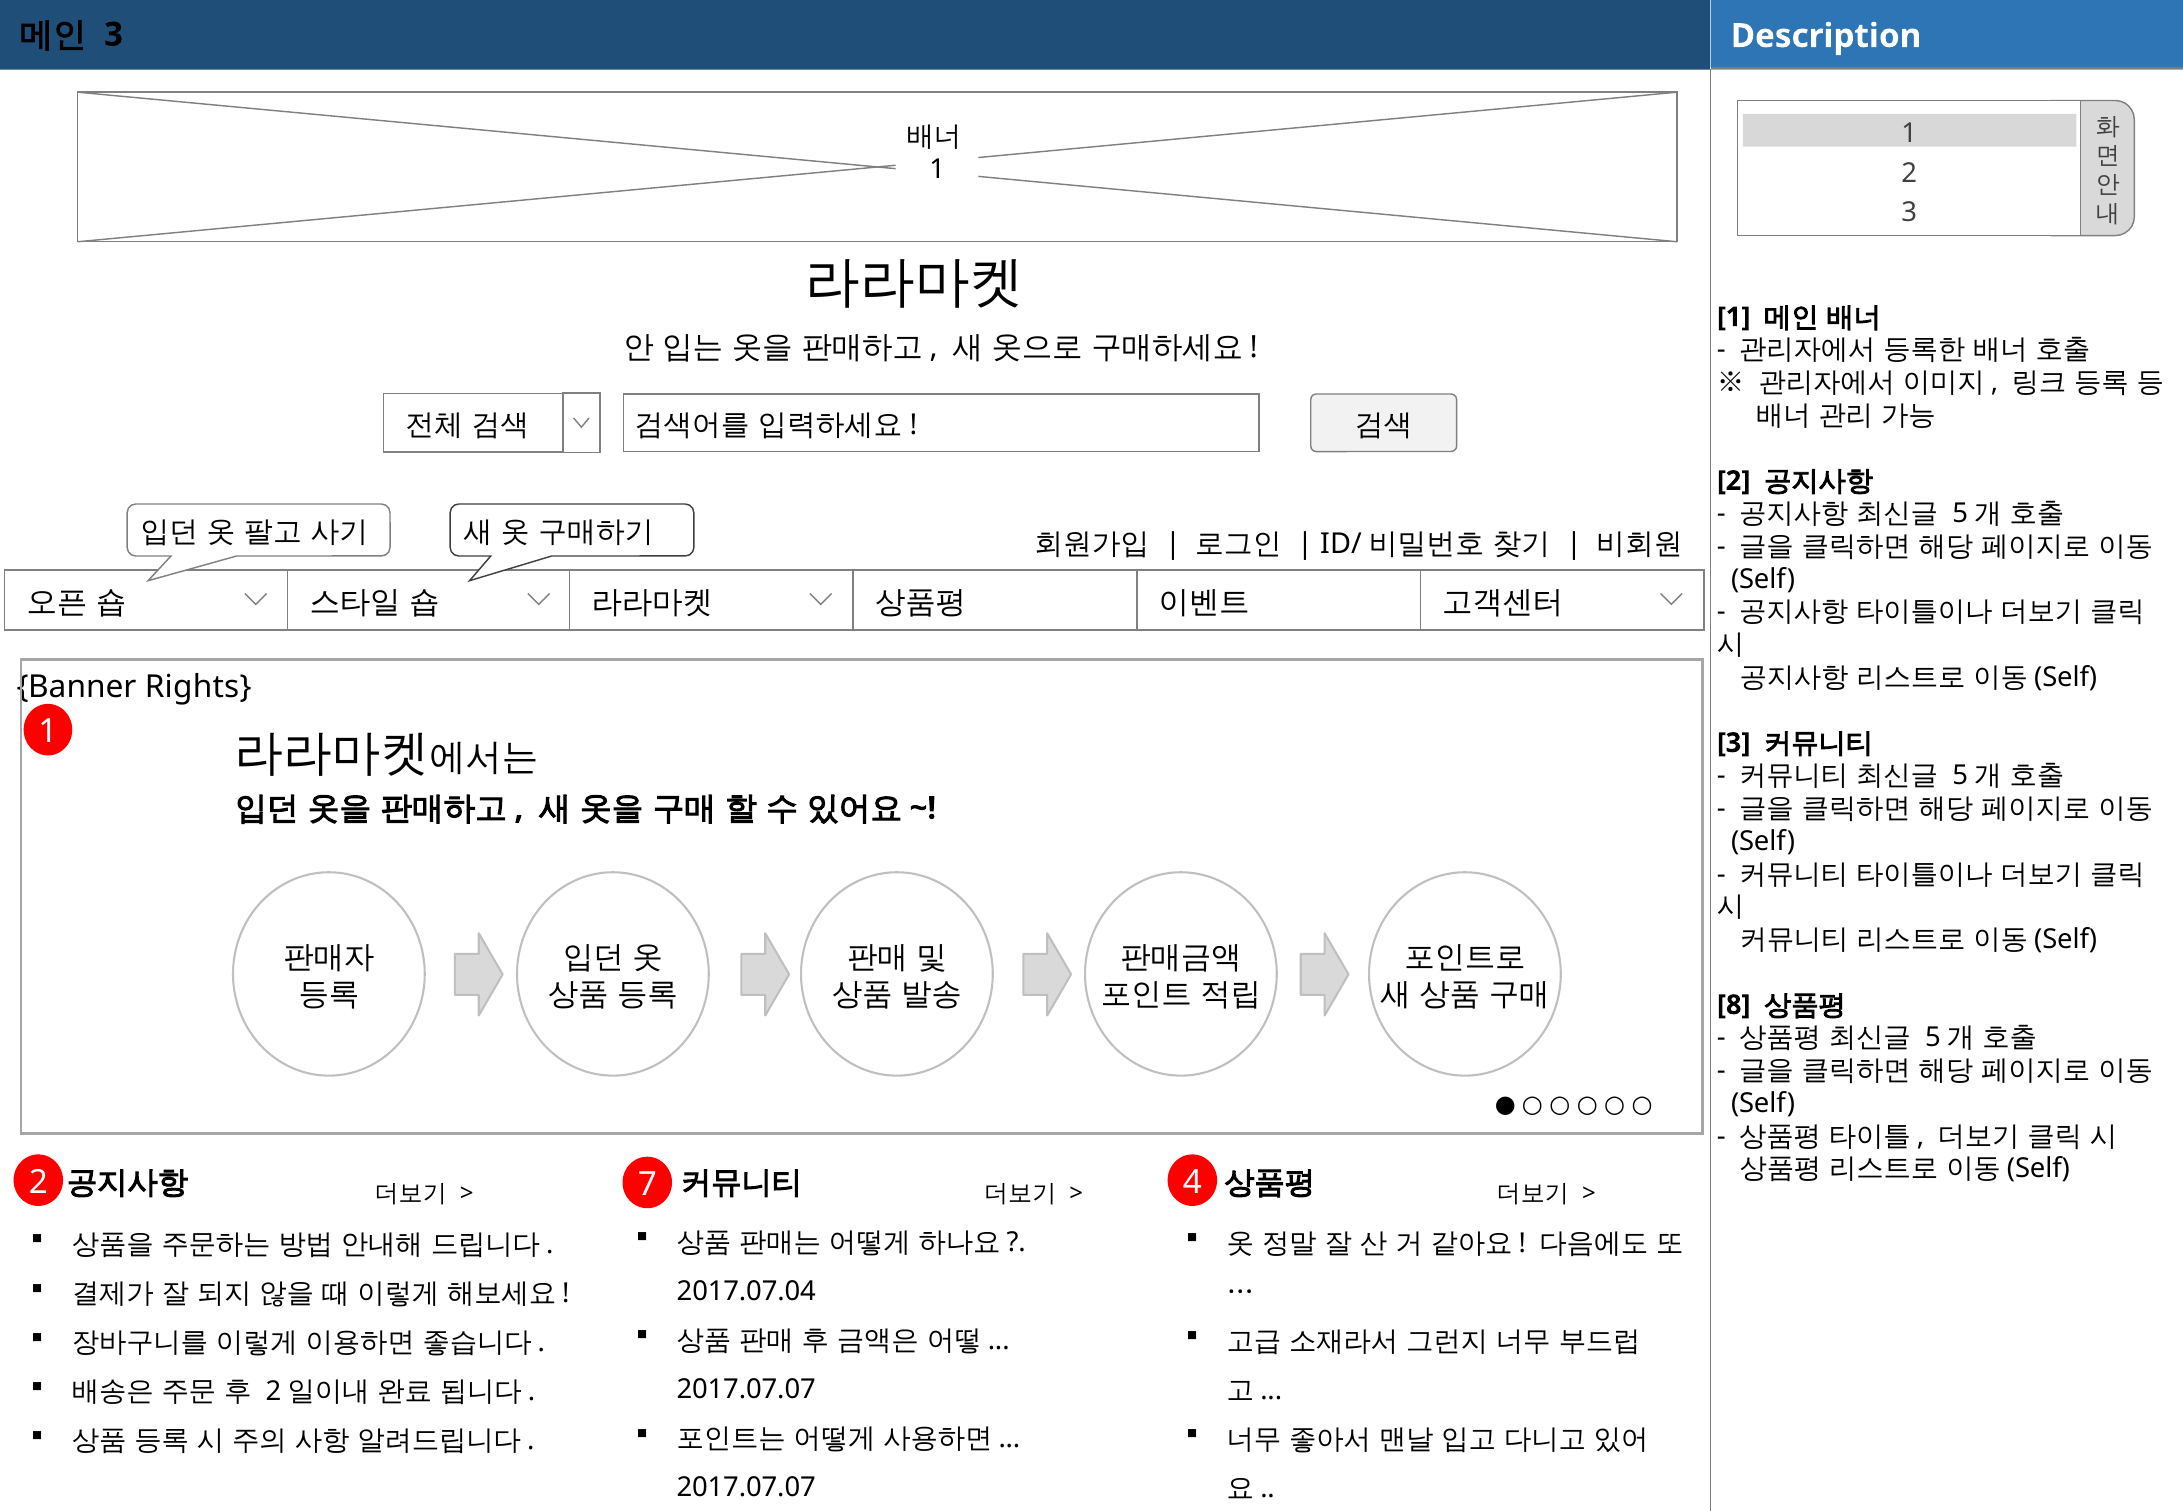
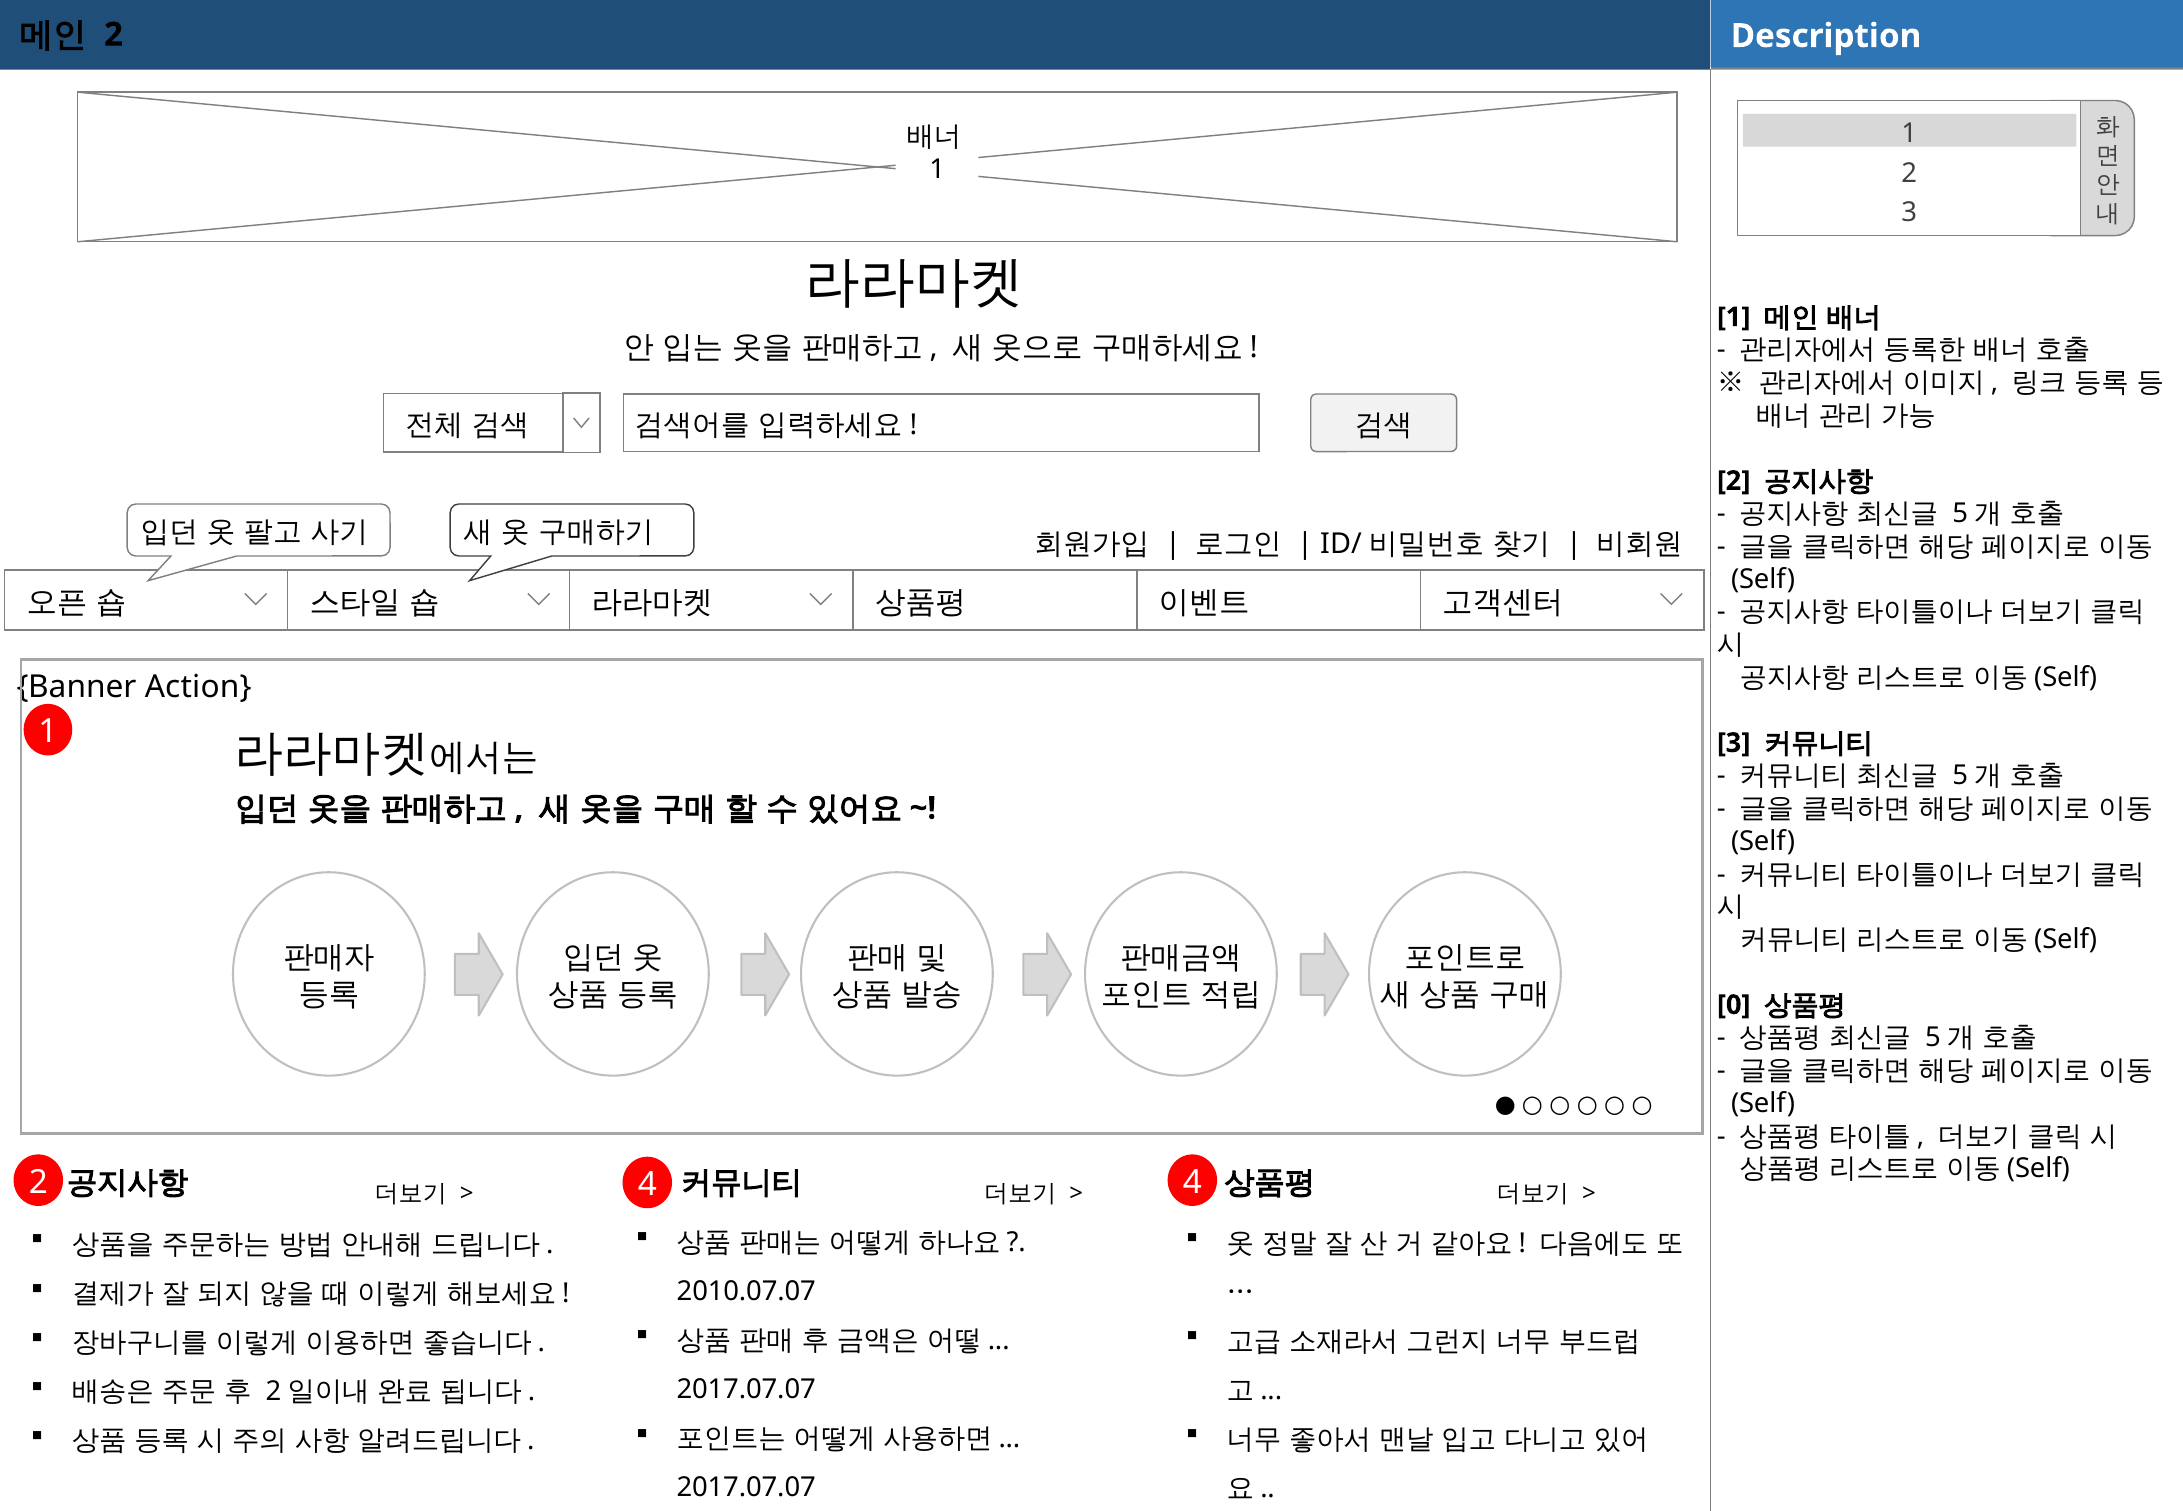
3: 3 -> 2 (114, 35)
Rights: Rights -> Action (198, 687)
8: 8 -> 0 (1734, 1005)
2 7: 7 -> 4 (647, 1185)
2017.07.04: 2017.07.04 -> 2010.07.07 (746, 1292)
